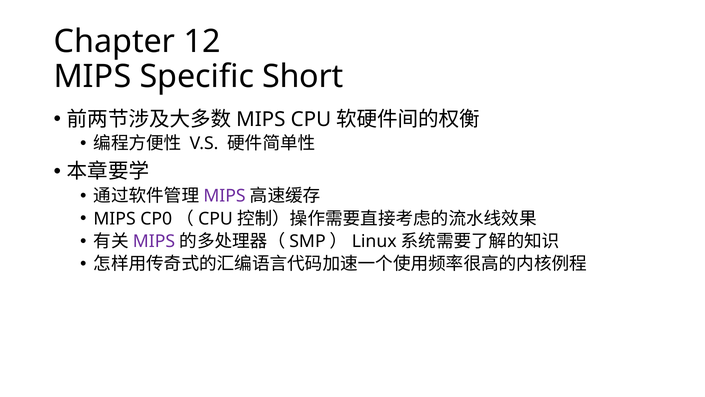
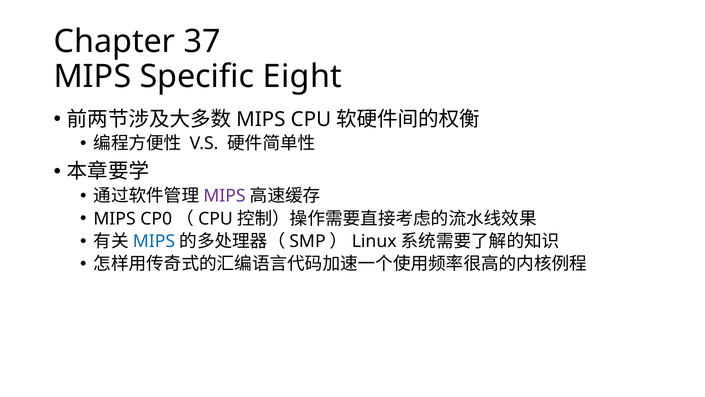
12: 12 -> 37 (202, 42)
Short: Short -> Eight (302, 77)
MIPS colour: purple -> blue (154, 241)
